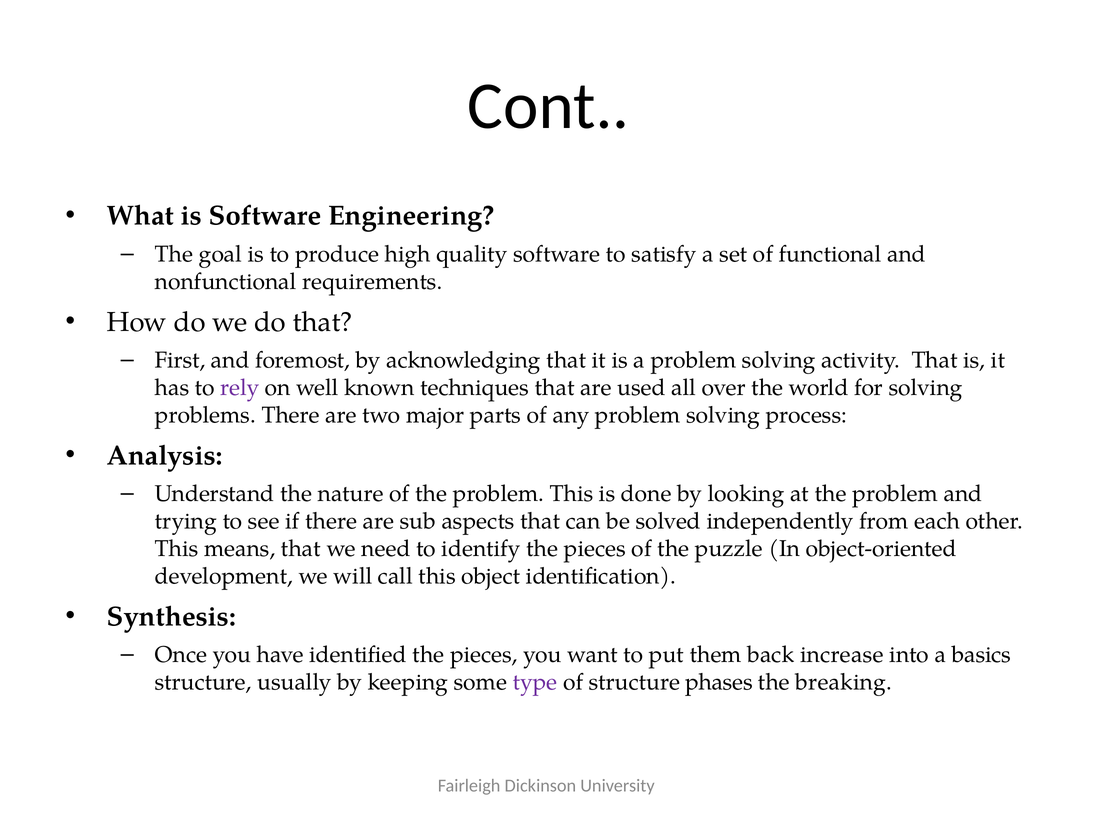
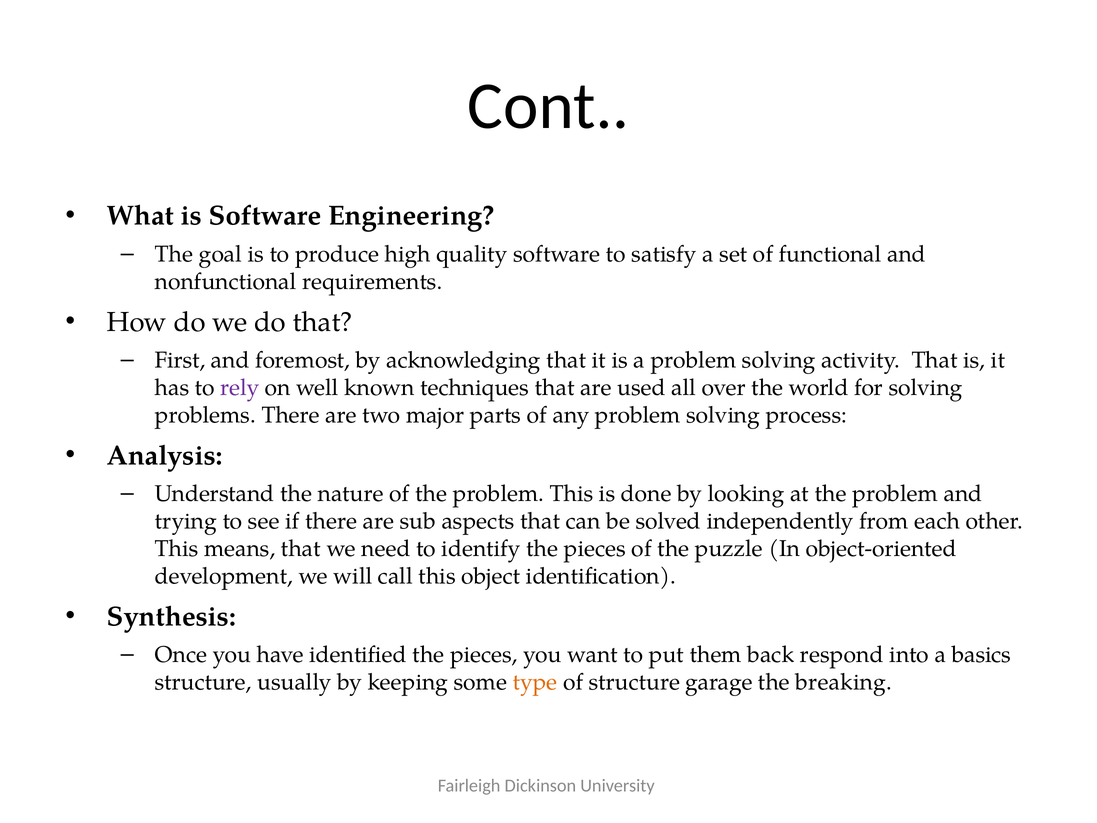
increase: increase -> respond (842, 655)
type colour: purple -> orange (535, 682)
phases: phases -> garage (719, 682)
